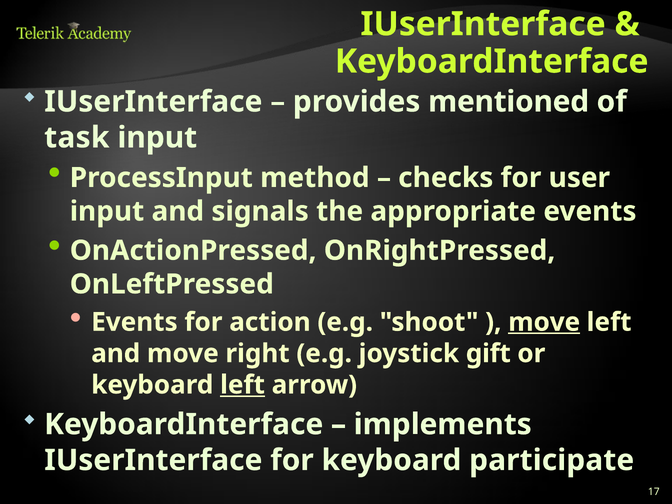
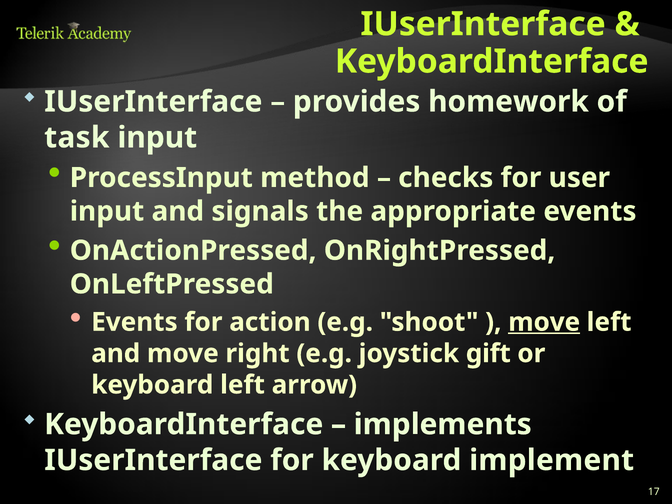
mentioned: mentioned -> homework (508, 102)
left underline: present -> none (242, 385)
participate: participate -> implement (552, 460)
